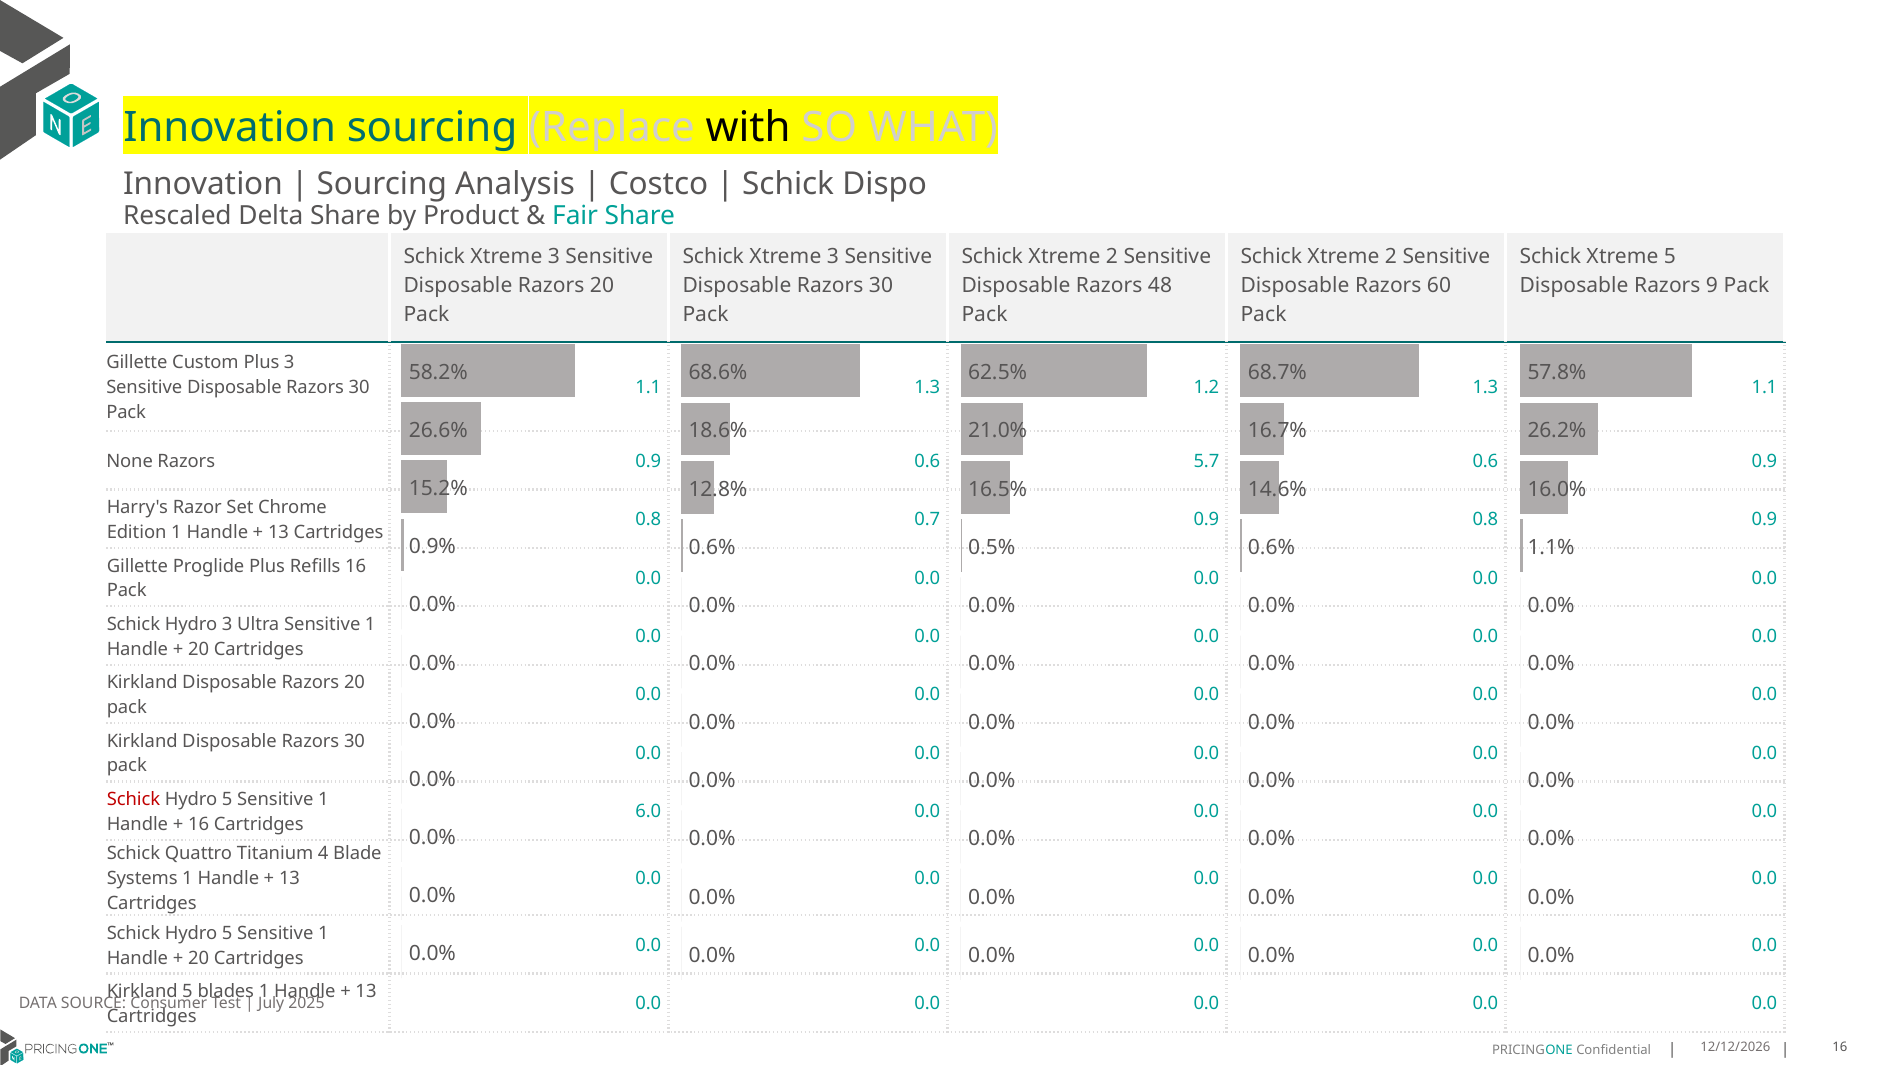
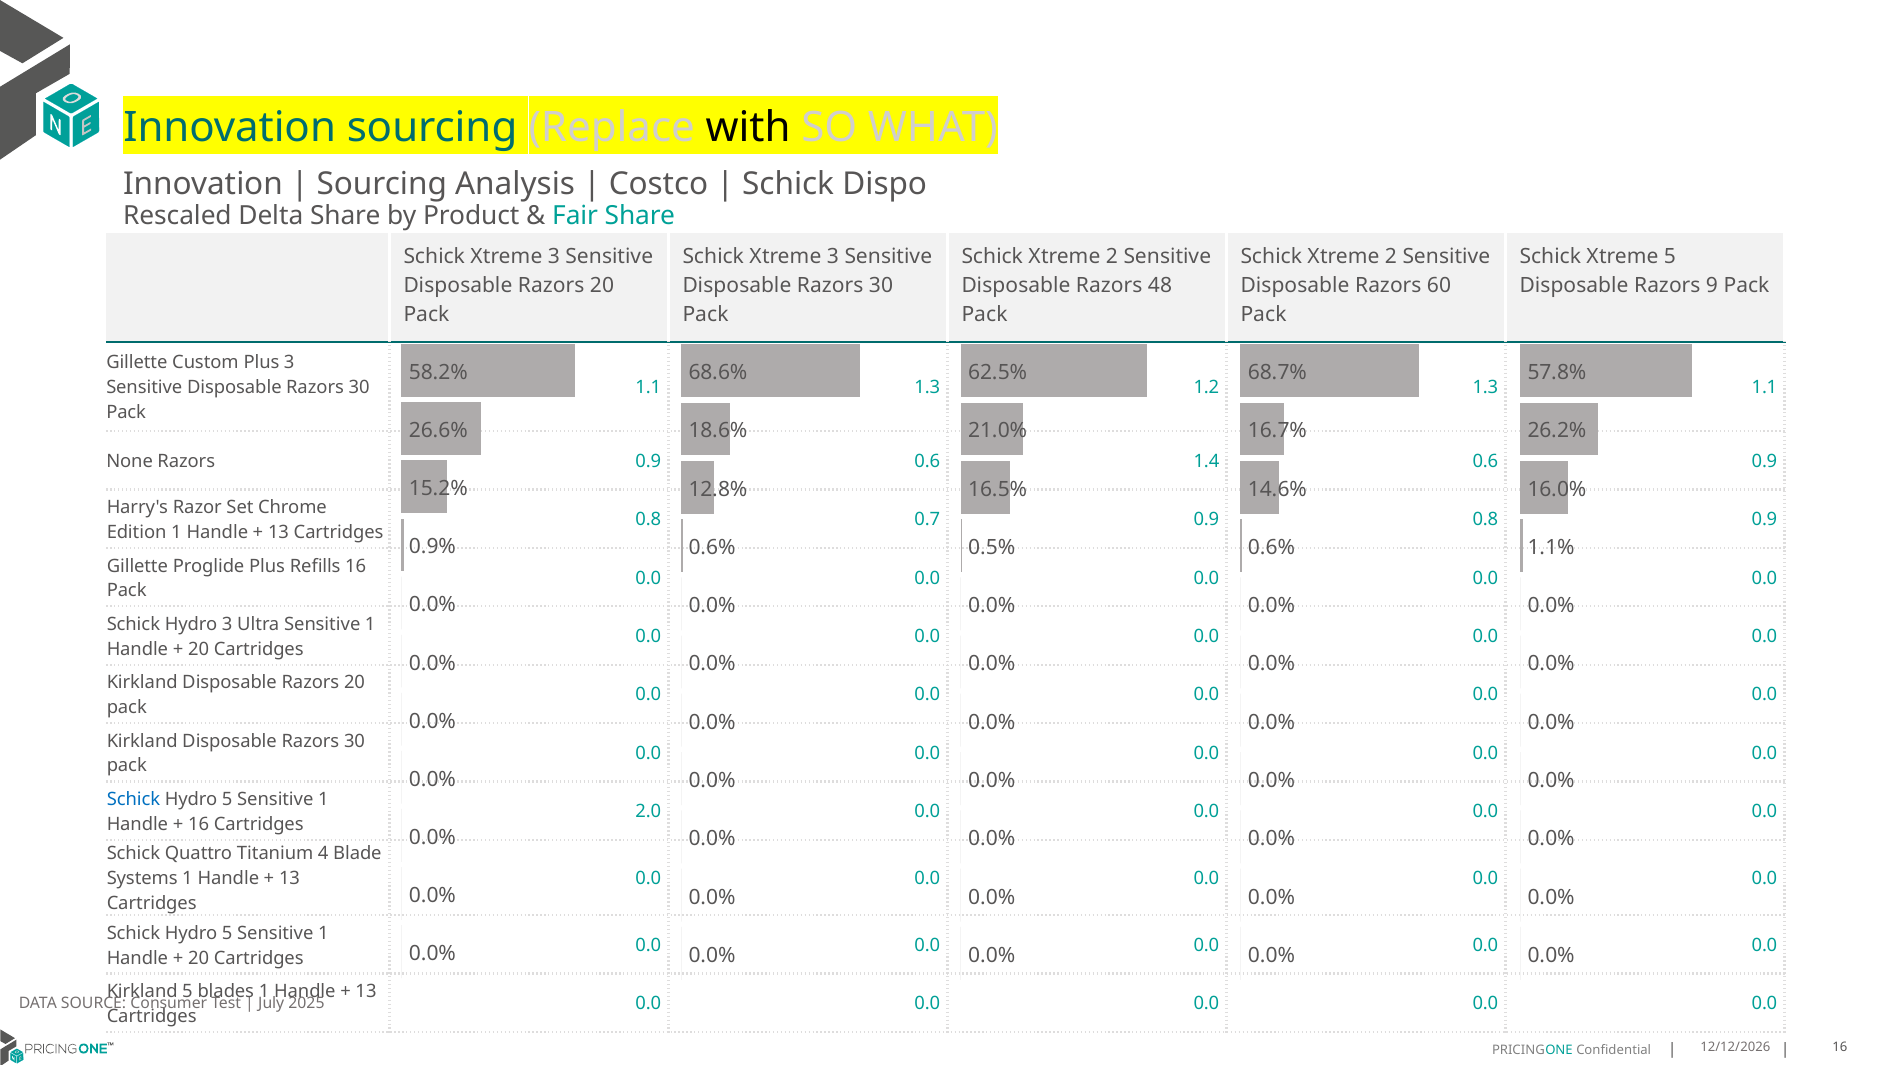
5.7: 5.7 -> 1.4 (1206, 462)
Schick colour: red -> blue (133, 800)
6.0: 6.0 -> 2.0 (648, 812)
